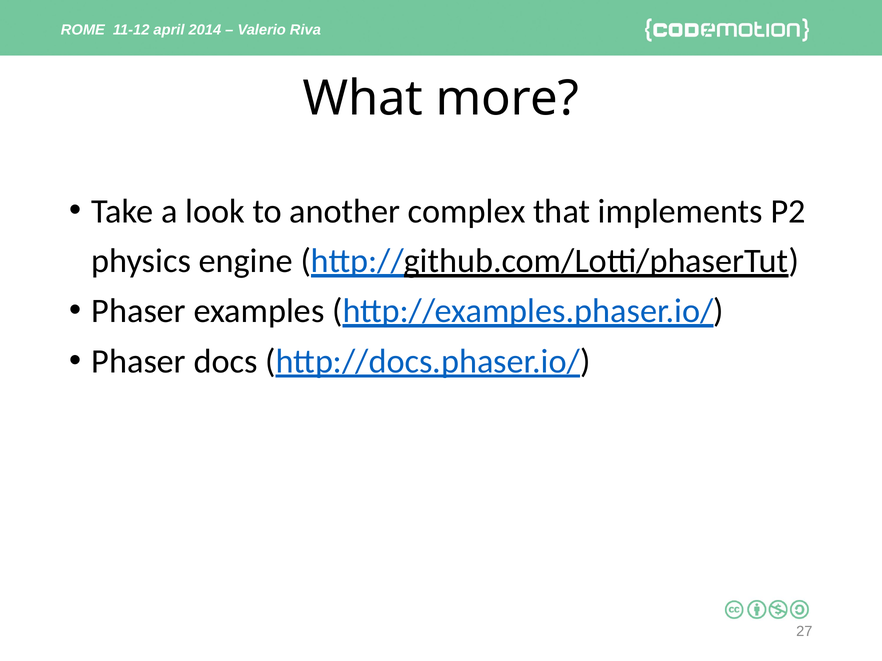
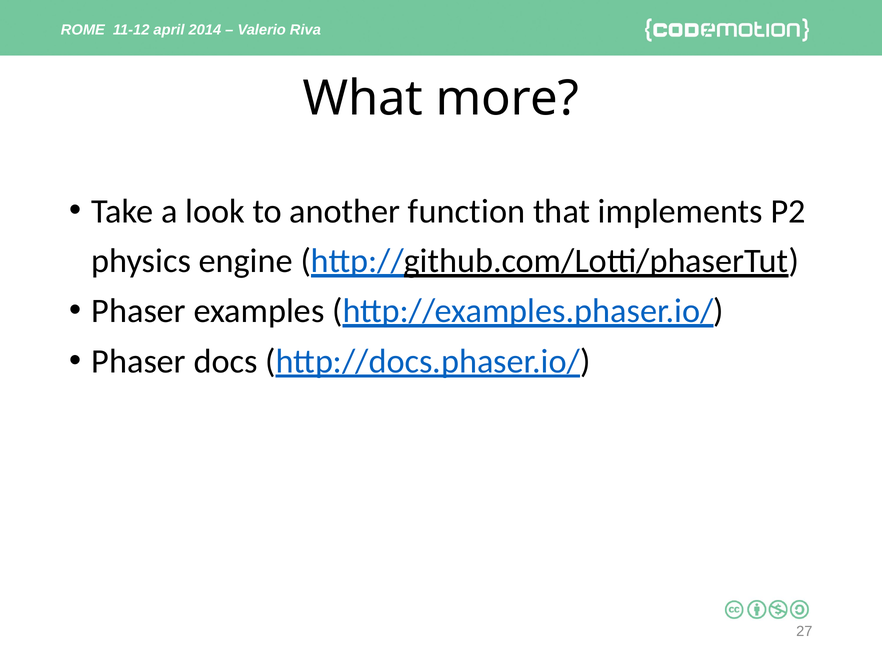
complex: complex -> function (467, 212)
